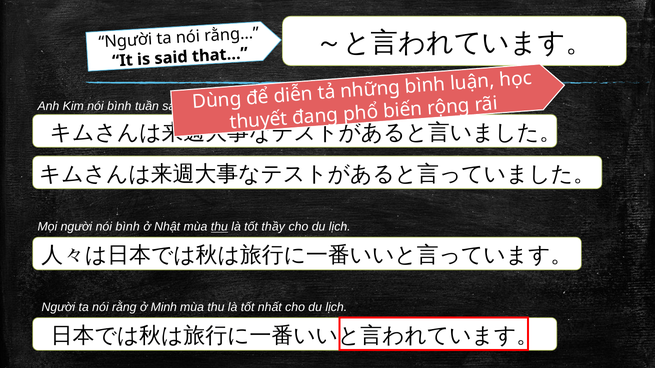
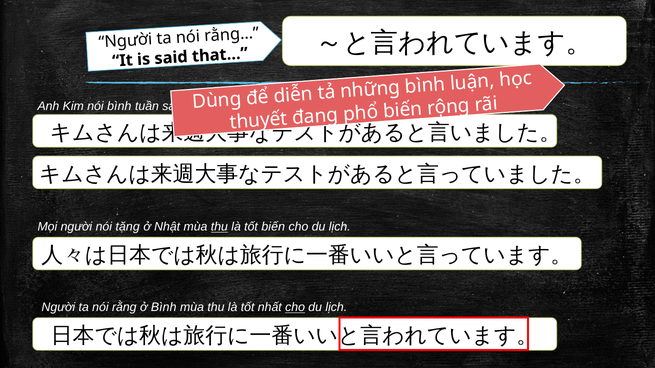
người nói bình: bình -> tặng (128, 227)
tốt thầy: thầy -> biến (273, 227)
ở Minh: Minh -> Bình (164, 308)
cho underline: none -> present (295, 308)
